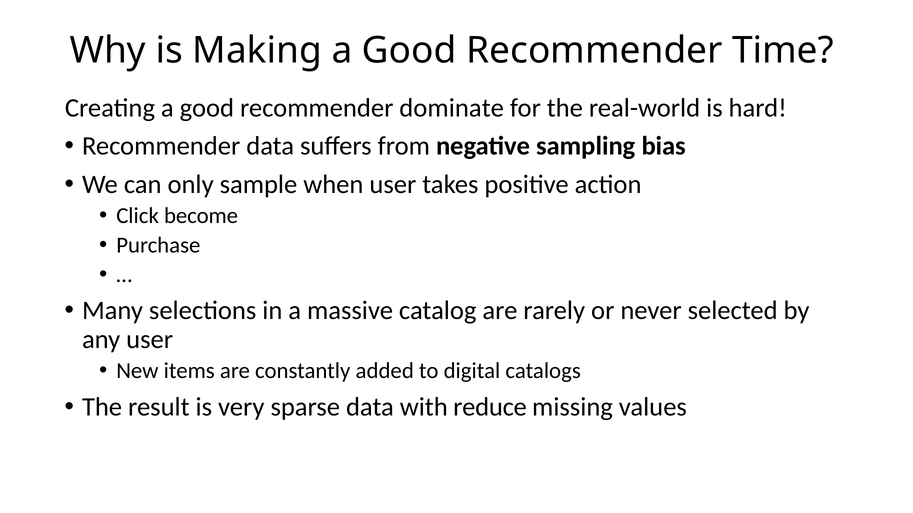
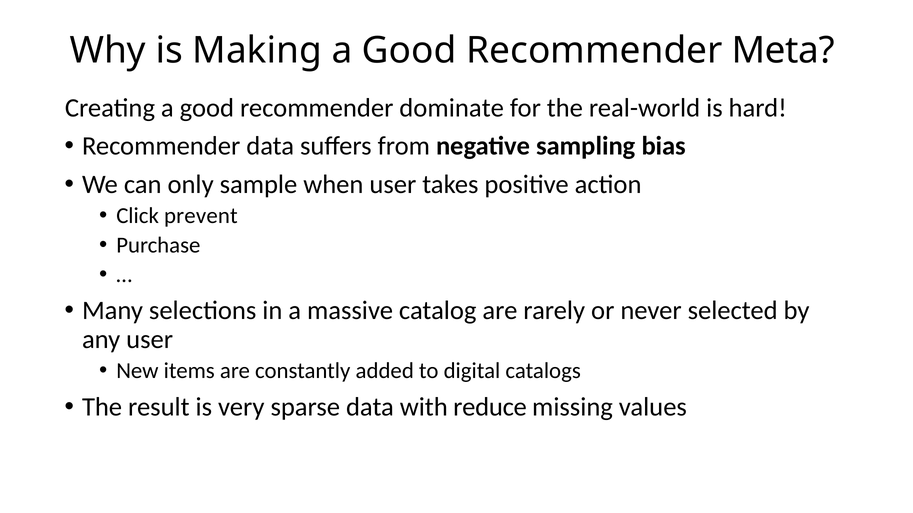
Time: Time -> Meta (783, 51)
become: become -> prevent (201, 216)
